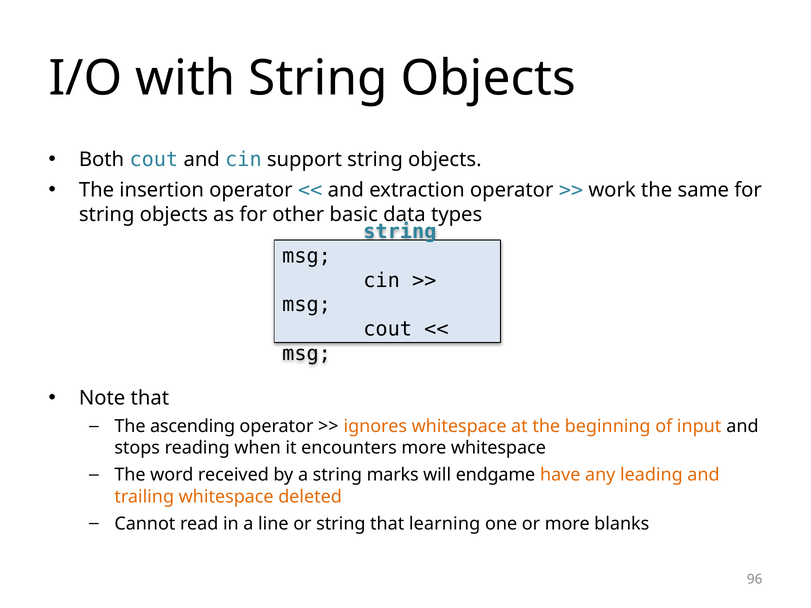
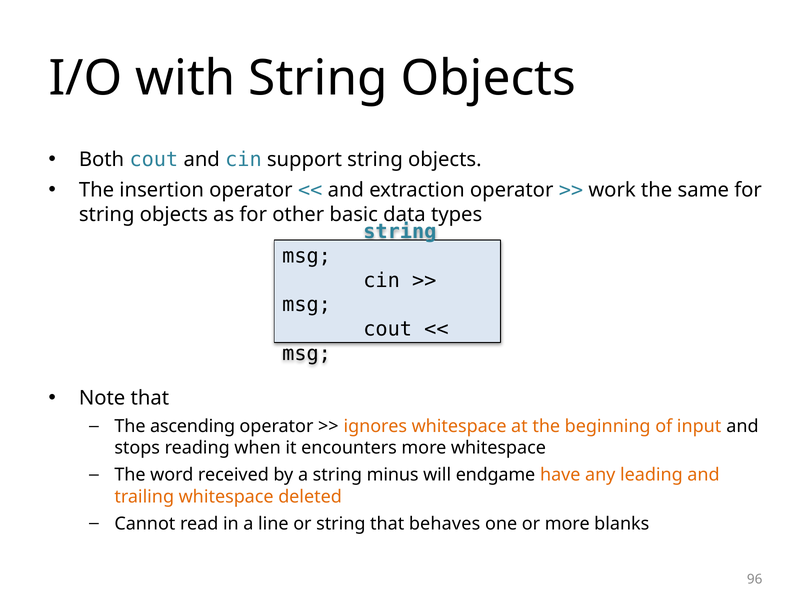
marks: marks -> minus (393, 475)
learning: learning -> behaves (445, 524)
